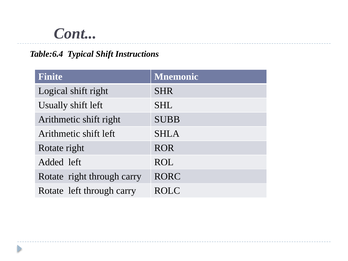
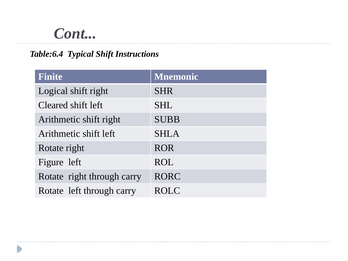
Usually: Usually -> Cleared (53, 105)
Added: Added -> Figure (51, 162)
